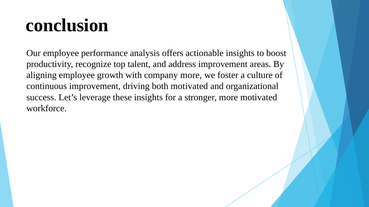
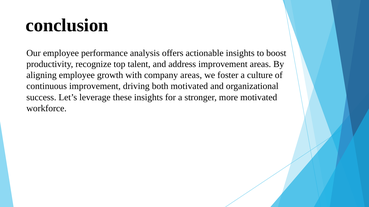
company more: more -> areas (191, 75)
